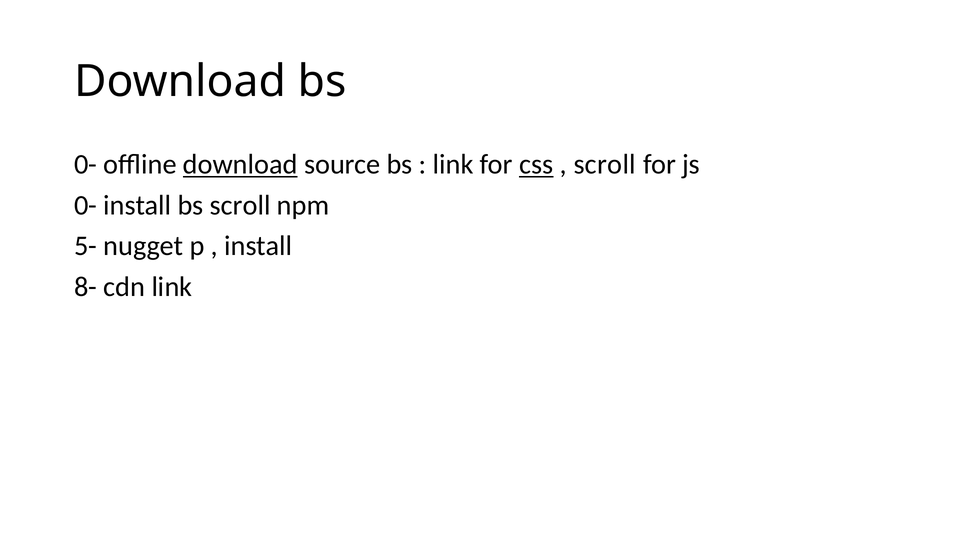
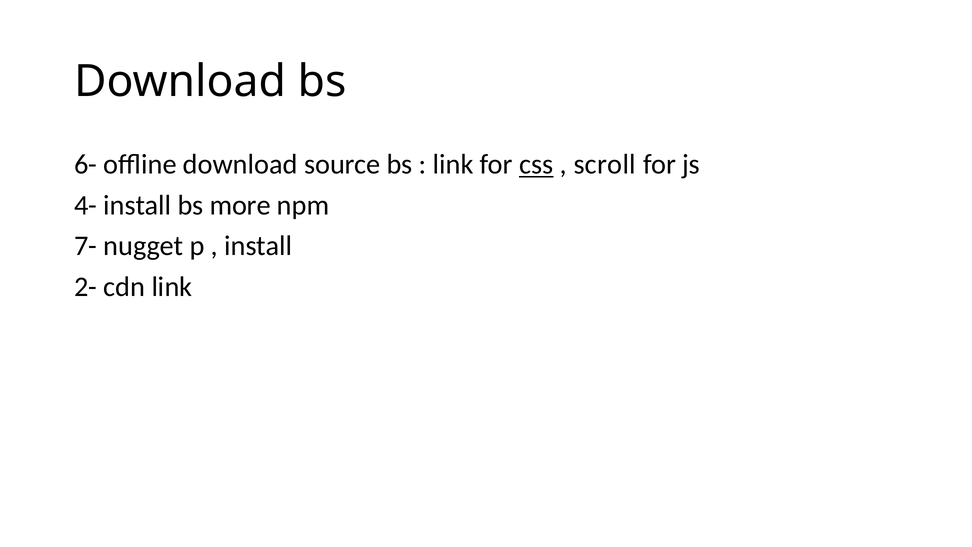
0-: 0- -> 6- (86, 164)
download underline: present -> none (240, 164)
0-: 0- -> 4- (86, 205)
bs scroll: scroll -> more (240, 205)
5-: 5- -> 7- (86, 246)
8-: 8- -> 2- (86, 287)
